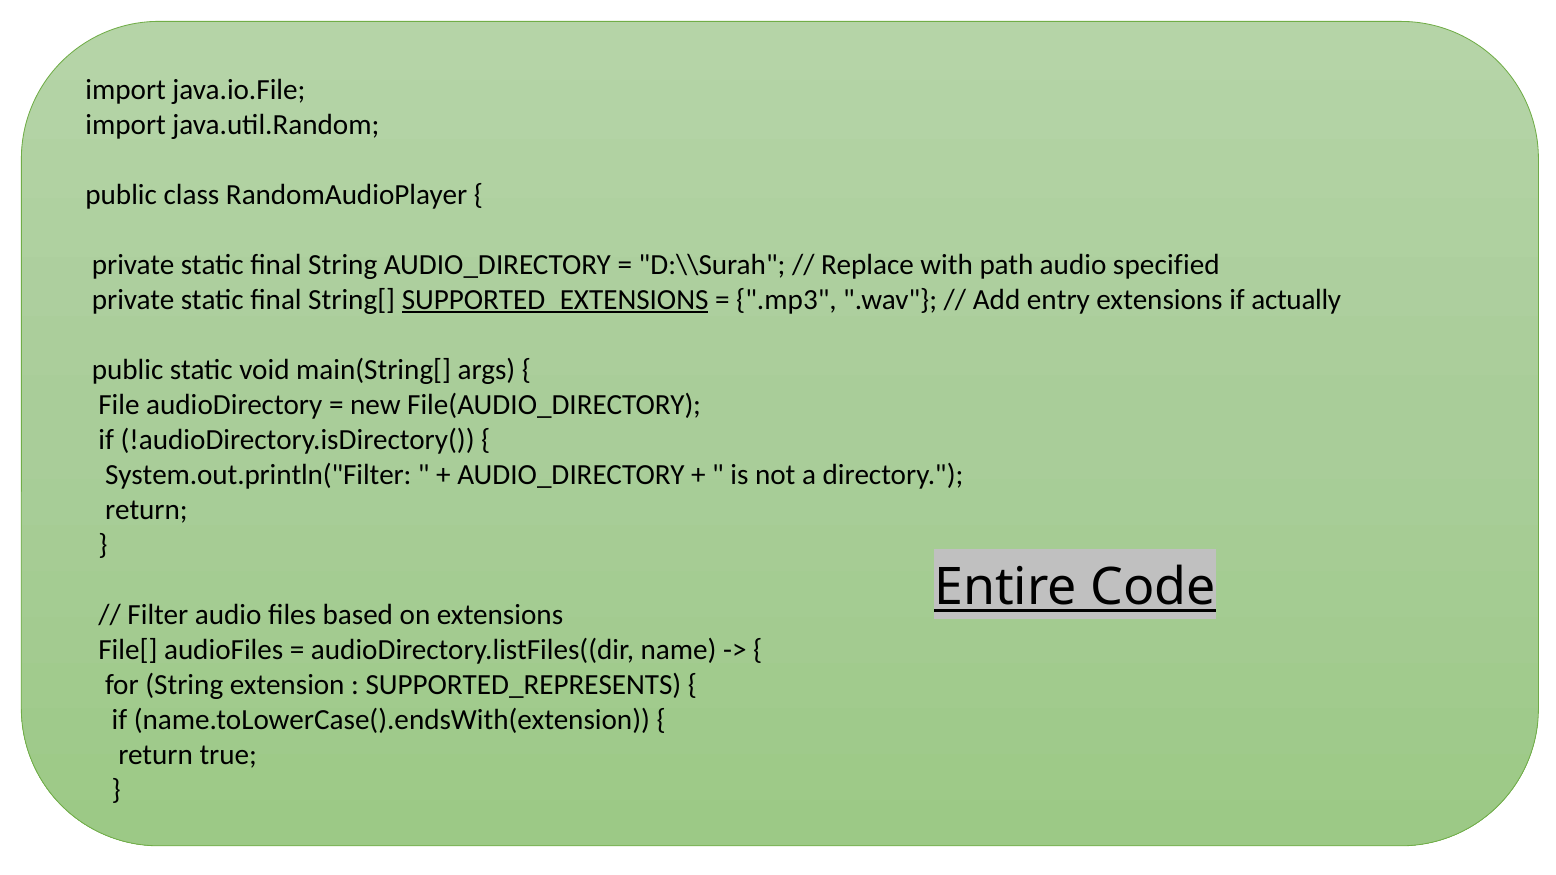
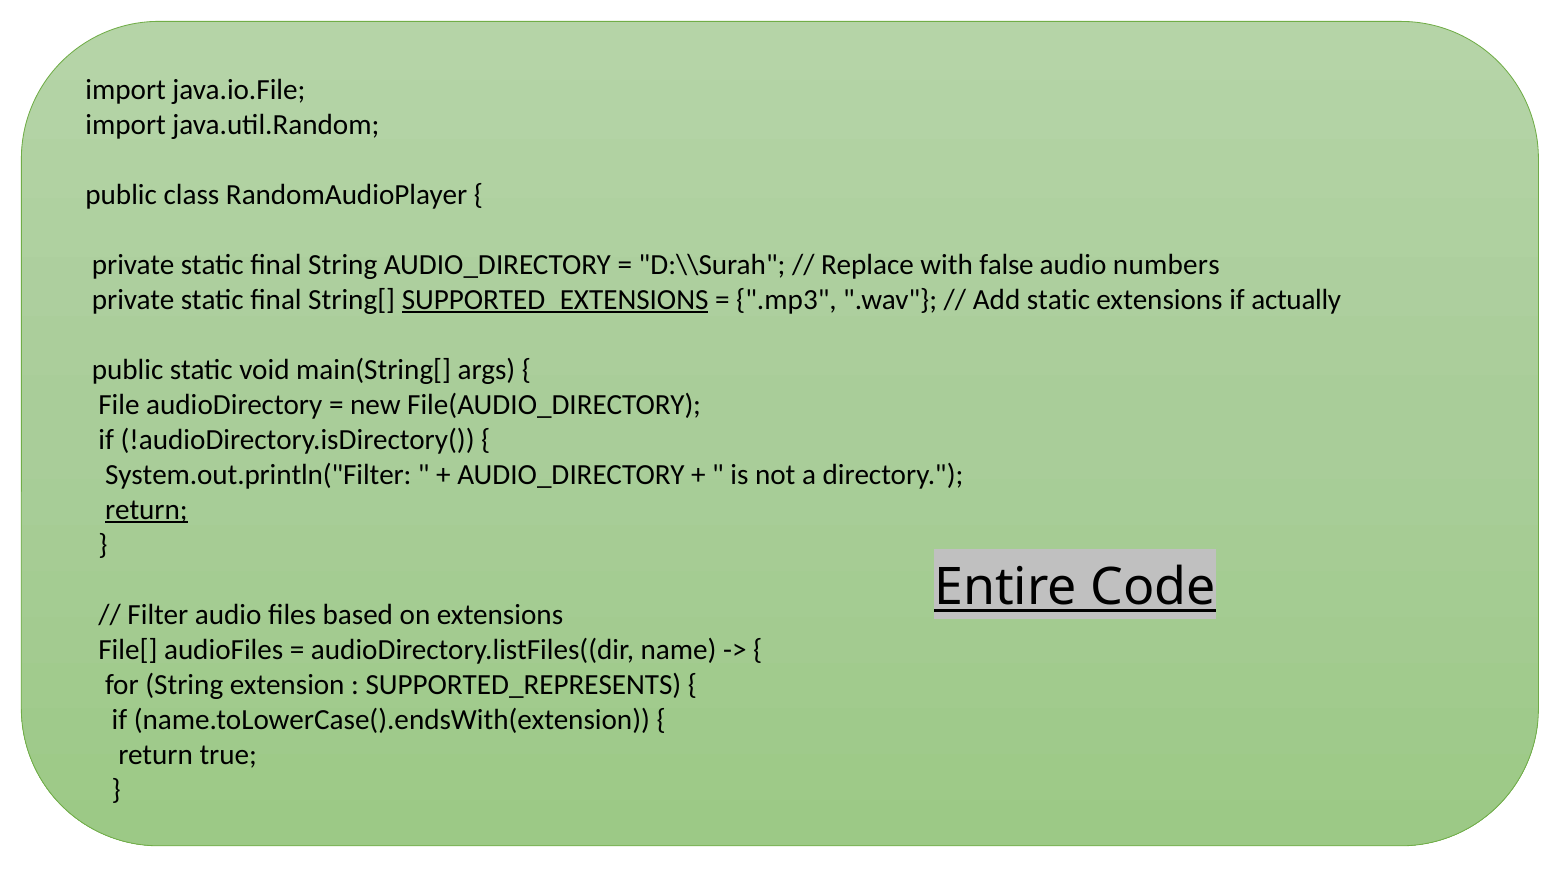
path: path -> false (1007, 265)
specified: specified -> numbers (1166, 265)
Add entry: entry -> static (1058, 300)
return underline: none -> present (146, 510)
